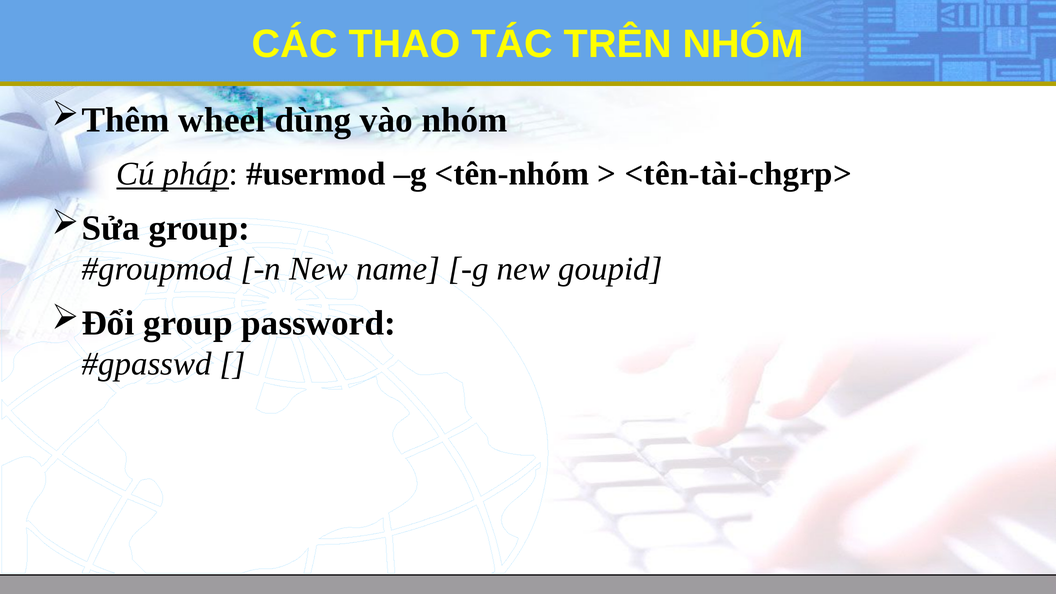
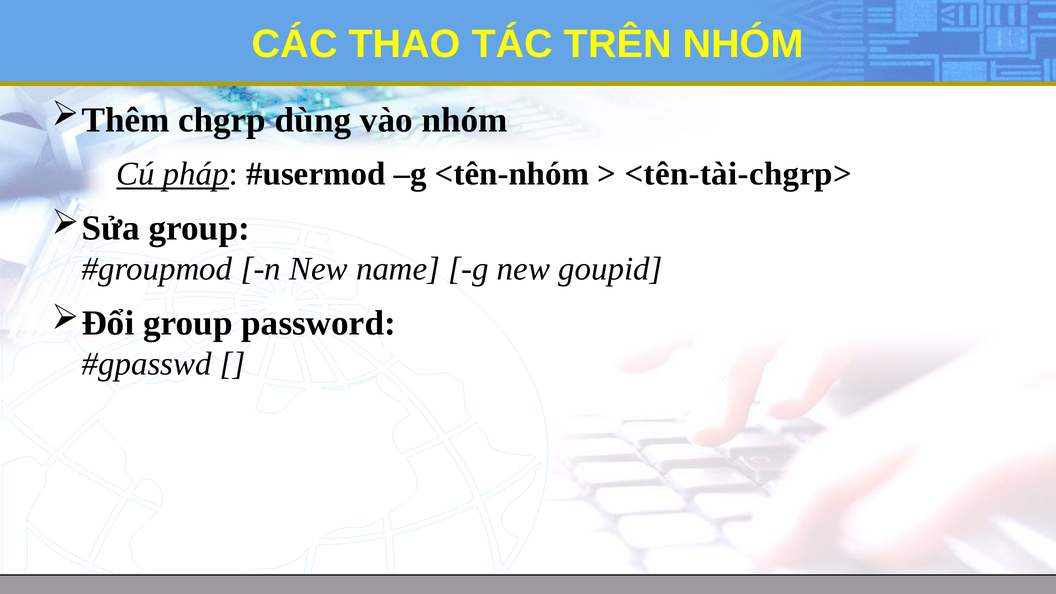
wheel: wheel -> chgrp (222, 120)
